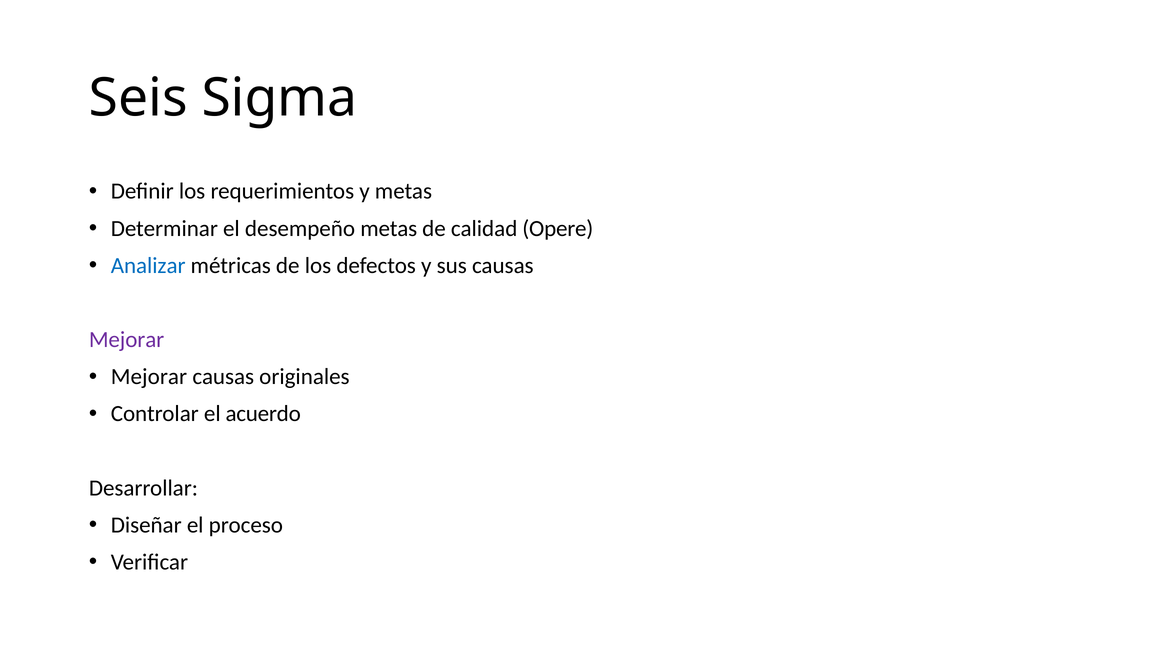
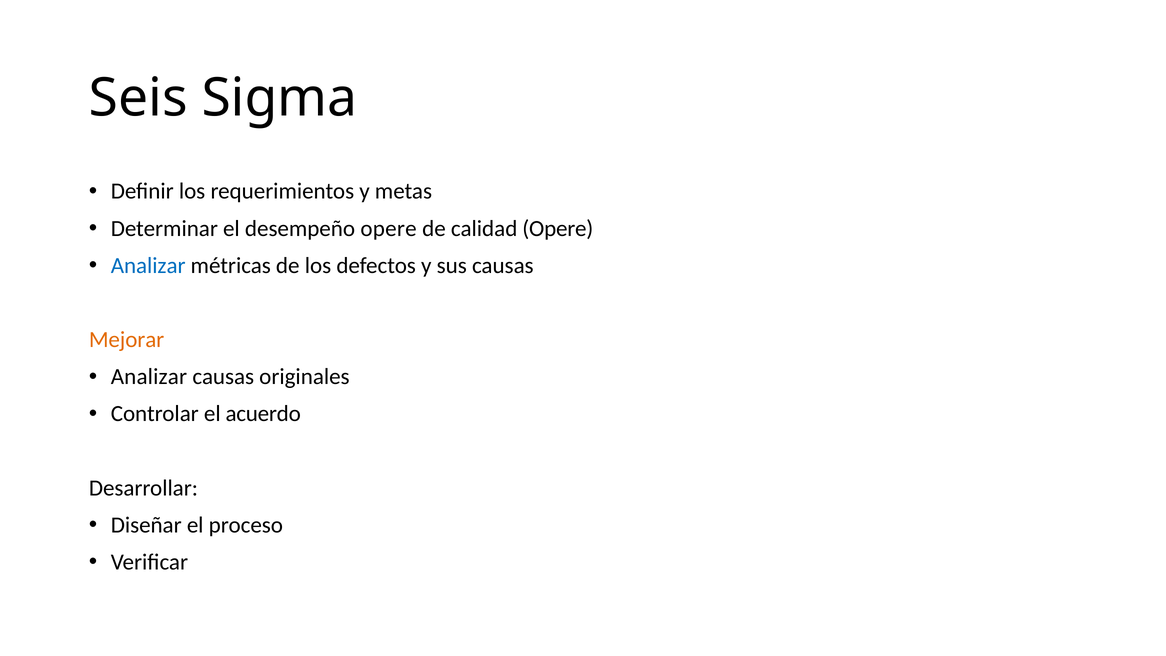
desempeño metas: metas -> opere (389, 228)
Mejorar colour: purple -> orange (127, 340)
Mejorar: Mejorar -> Analizar (149, 377)
